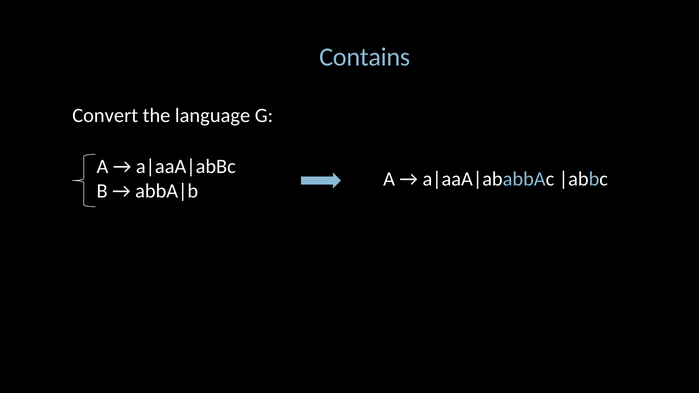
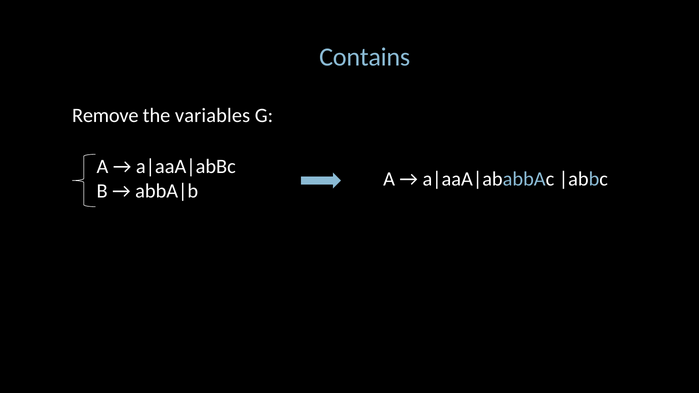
Convert: Convert -> Remove (105, 115)
language: language -> variables (213, 115)
